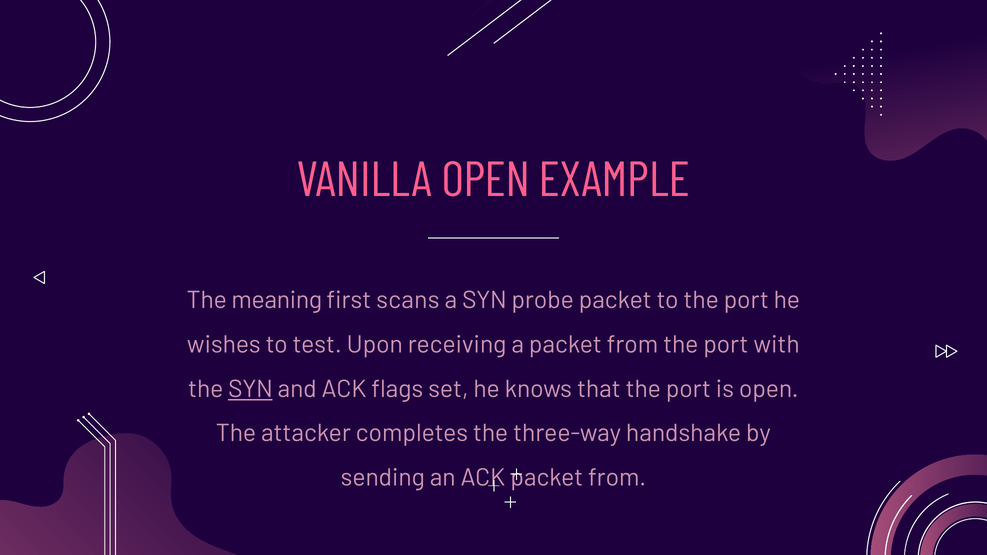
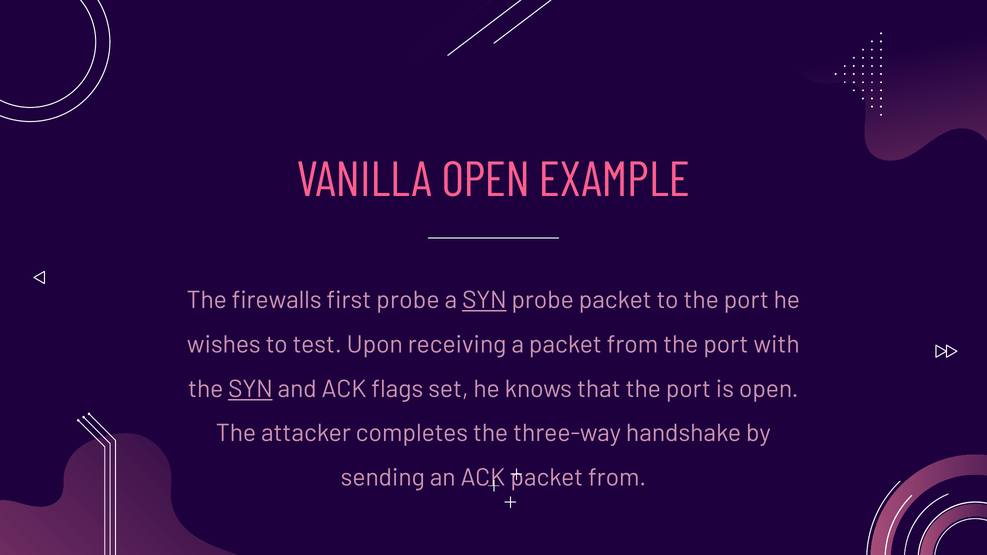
meaning: meaning -> firewalls (277, 300)
first scans: scans -> probe (408, 300)
SYN underline: none -> present (484, 300)
